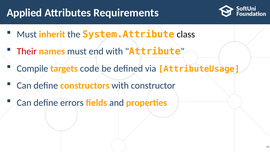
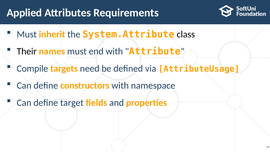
Their colour: red -> black (27, 51)
code: code -> need (90, 68)
constructor: constructor -> namespace (153, 86)
errors: errors -> target (72, 103)
